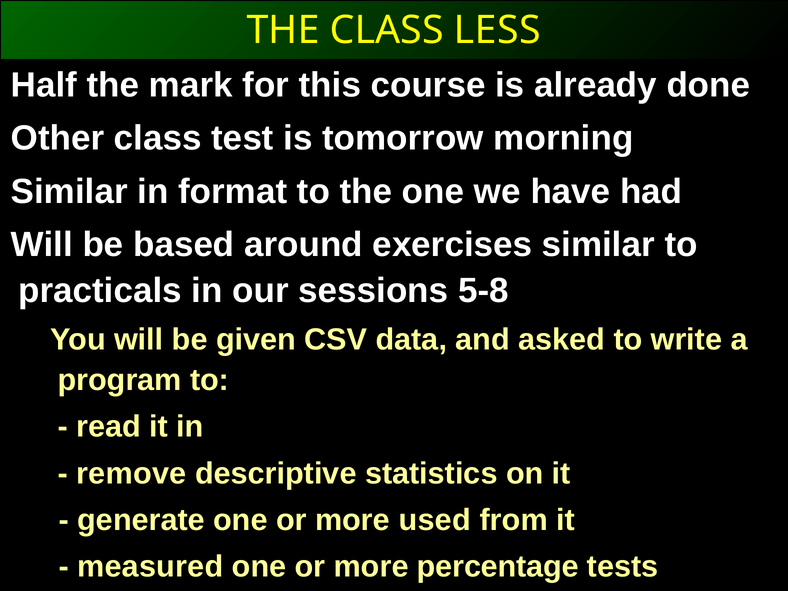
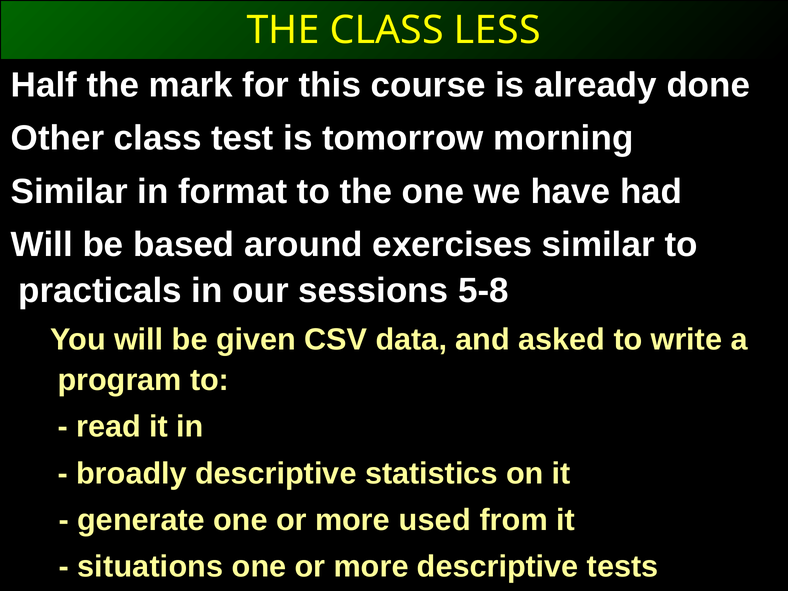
remove: remove -> broadly (132, 473)
measured: measured -> situations (150, 567)
more percentage: percentage -> descriptive (498, 567)
